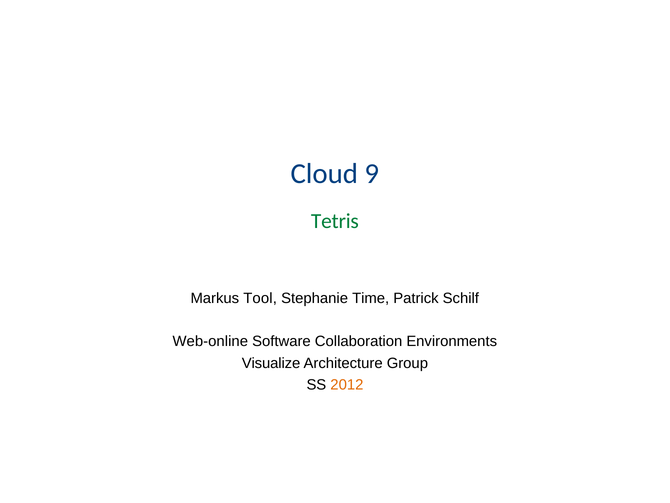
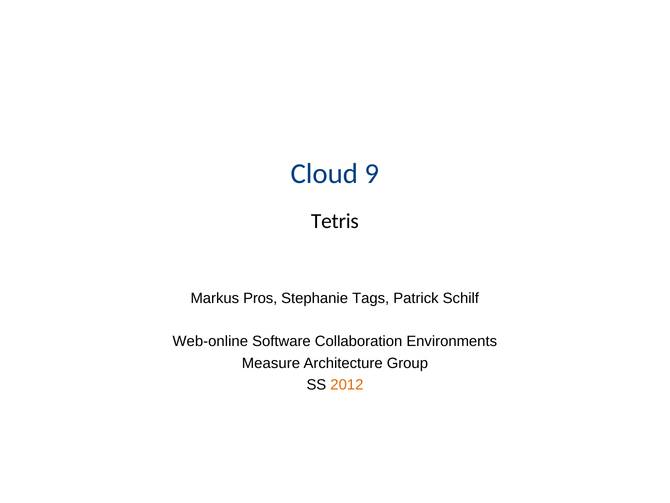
Tetris colour: green -> black (335, 221)
Tool: Tool -> Pros (260, 298)
Time: Time -> Tags (371, 298)
Visualize: Visualize -> Measure (271, 363)
